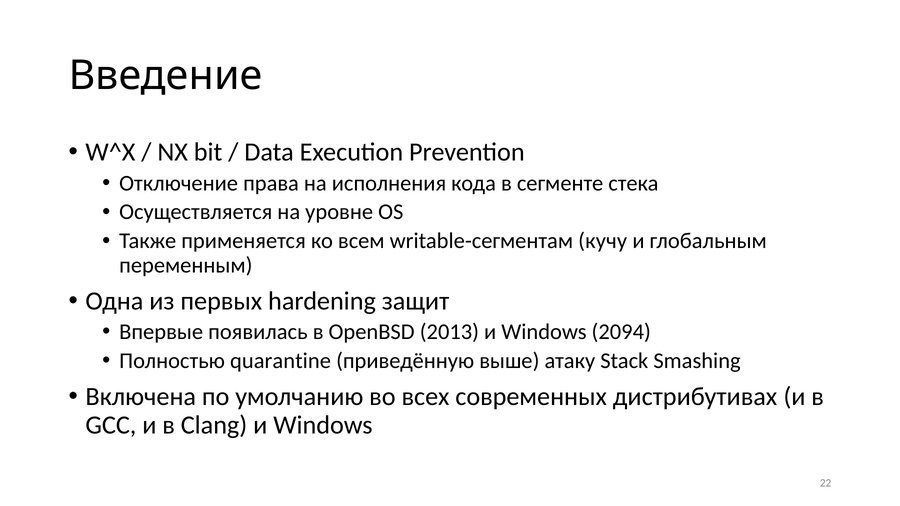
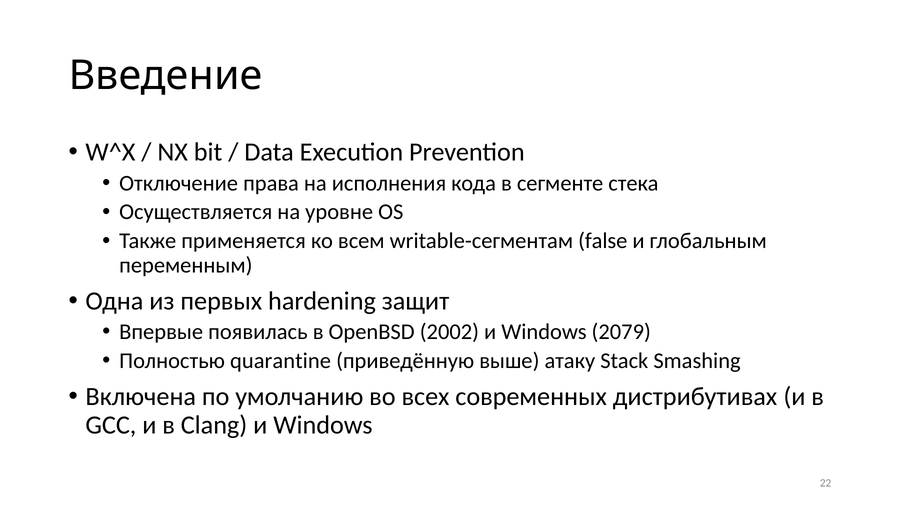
кучу: кучу -> false (603, 241)
2013: 2013 -> 2002 (449, 332)
2094: 2094 -> 2079 (621, 332)
